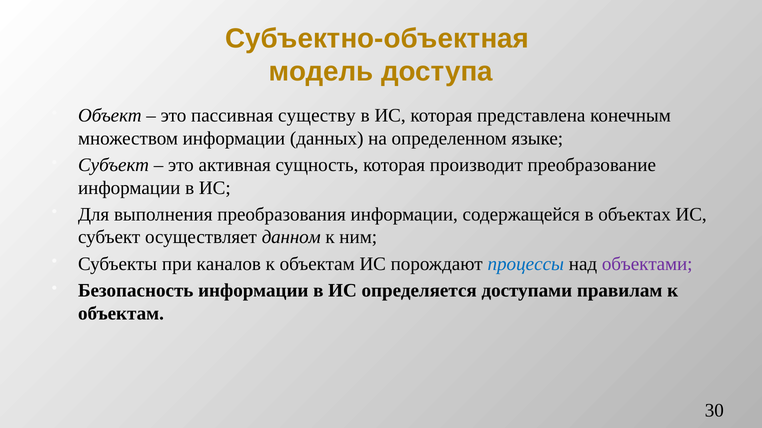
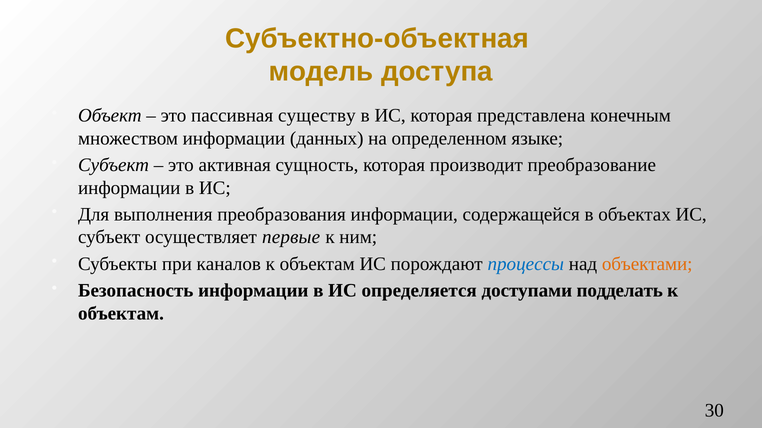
данном: данном -> первые (291, 238)
объектами colour: purple -> orange (647, 264)
правилам: правилам -> подделать (620, 291)
